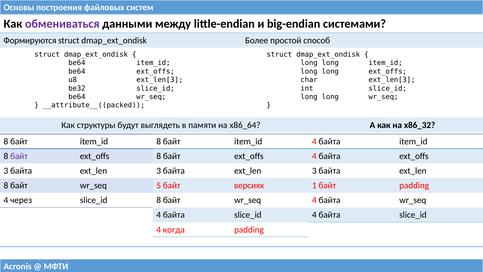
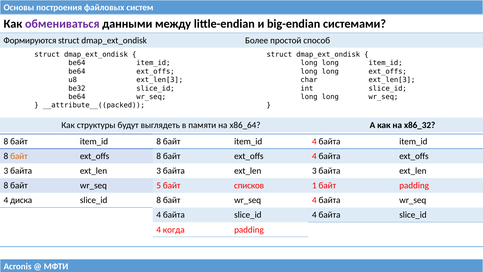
байт colour: purple -> orange (19, 156)
версиях: версиях -> списков (249, 185)
через: через -> диска (21, 200)
